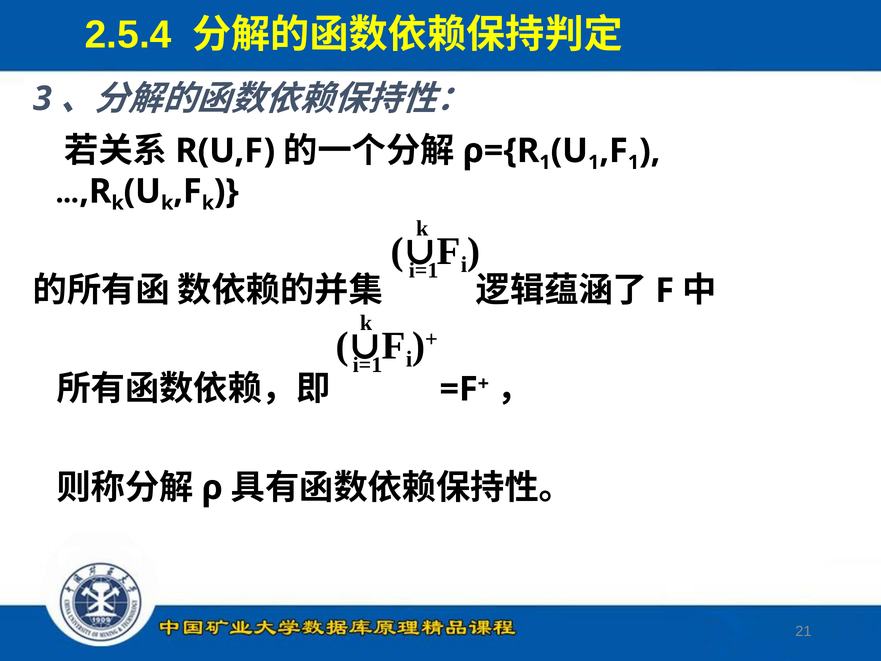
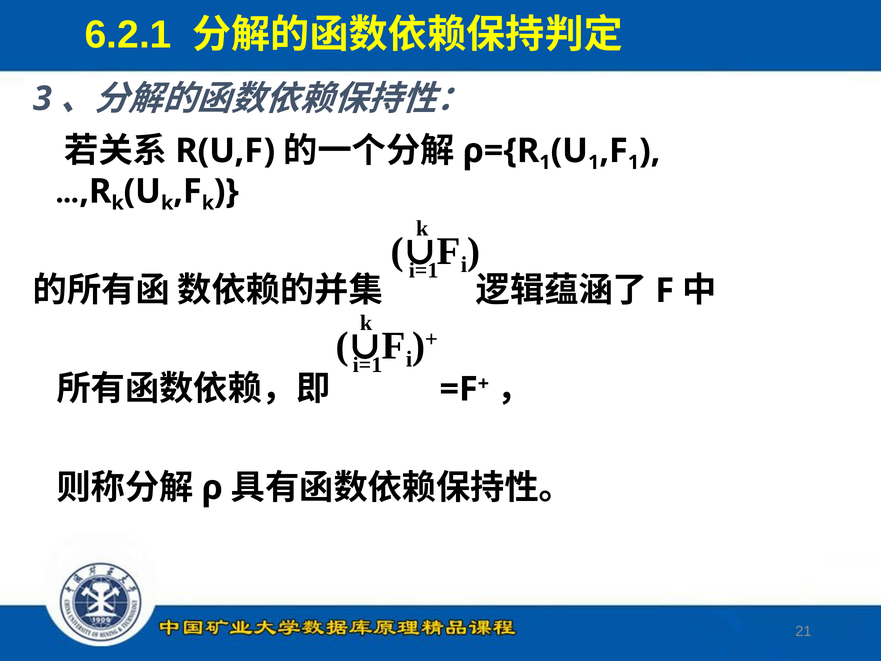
2.5.4: 2.5.4 -> 6.2.1 (128, 35)
